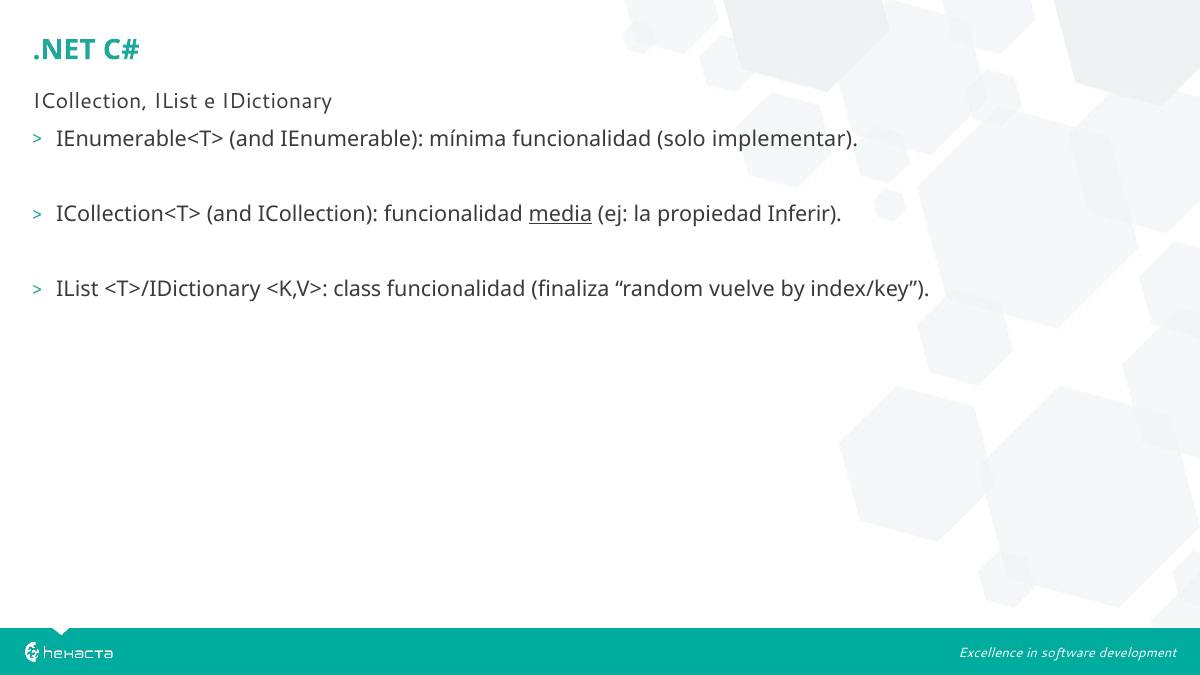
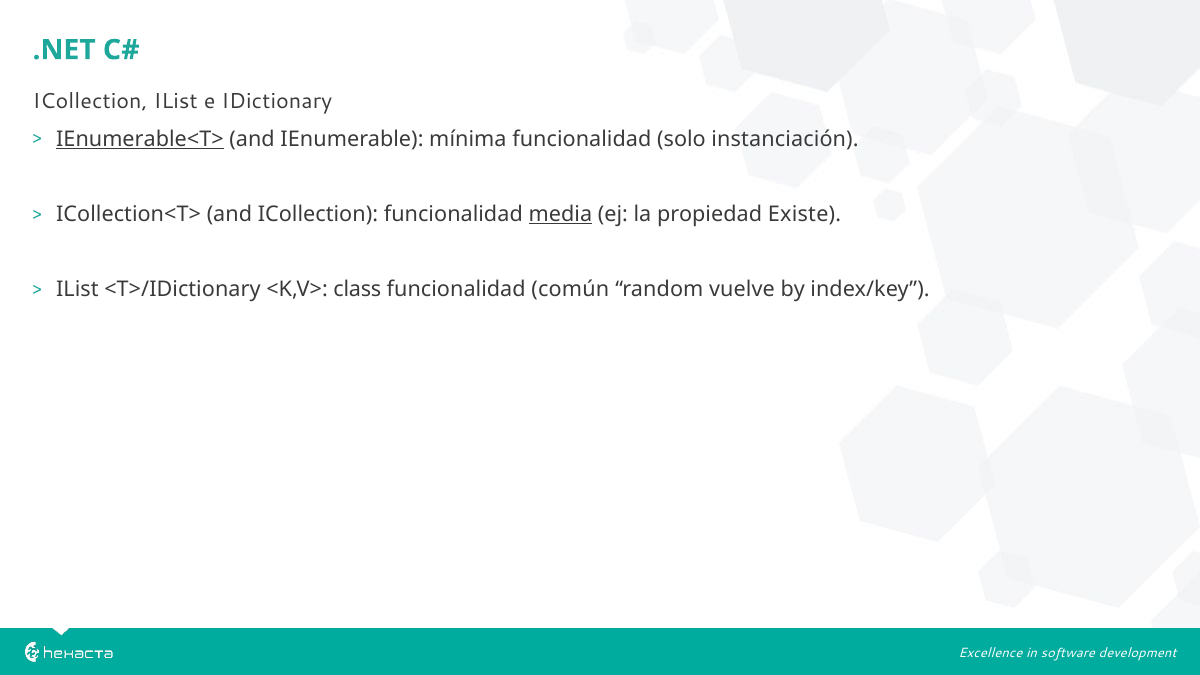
IEnumerable<T> underline: none -> present (140, 139)
implementar: implementar -> instanciación (785, 139)
Inferir: Inferir -> Existe (805, 214)
finaliza: finaliza -> común (570, 290)
